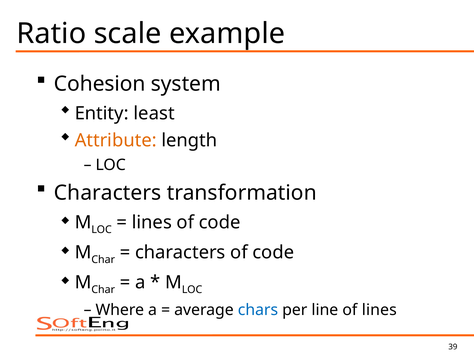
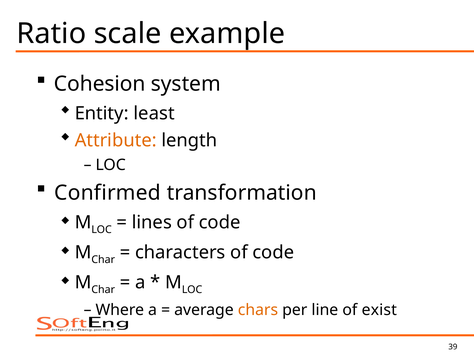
Characters: Characters -> Confirmed (108, 193)
chars colour: blue -> orange (258, 310)
of lines: lines -> exist (379, 310)
